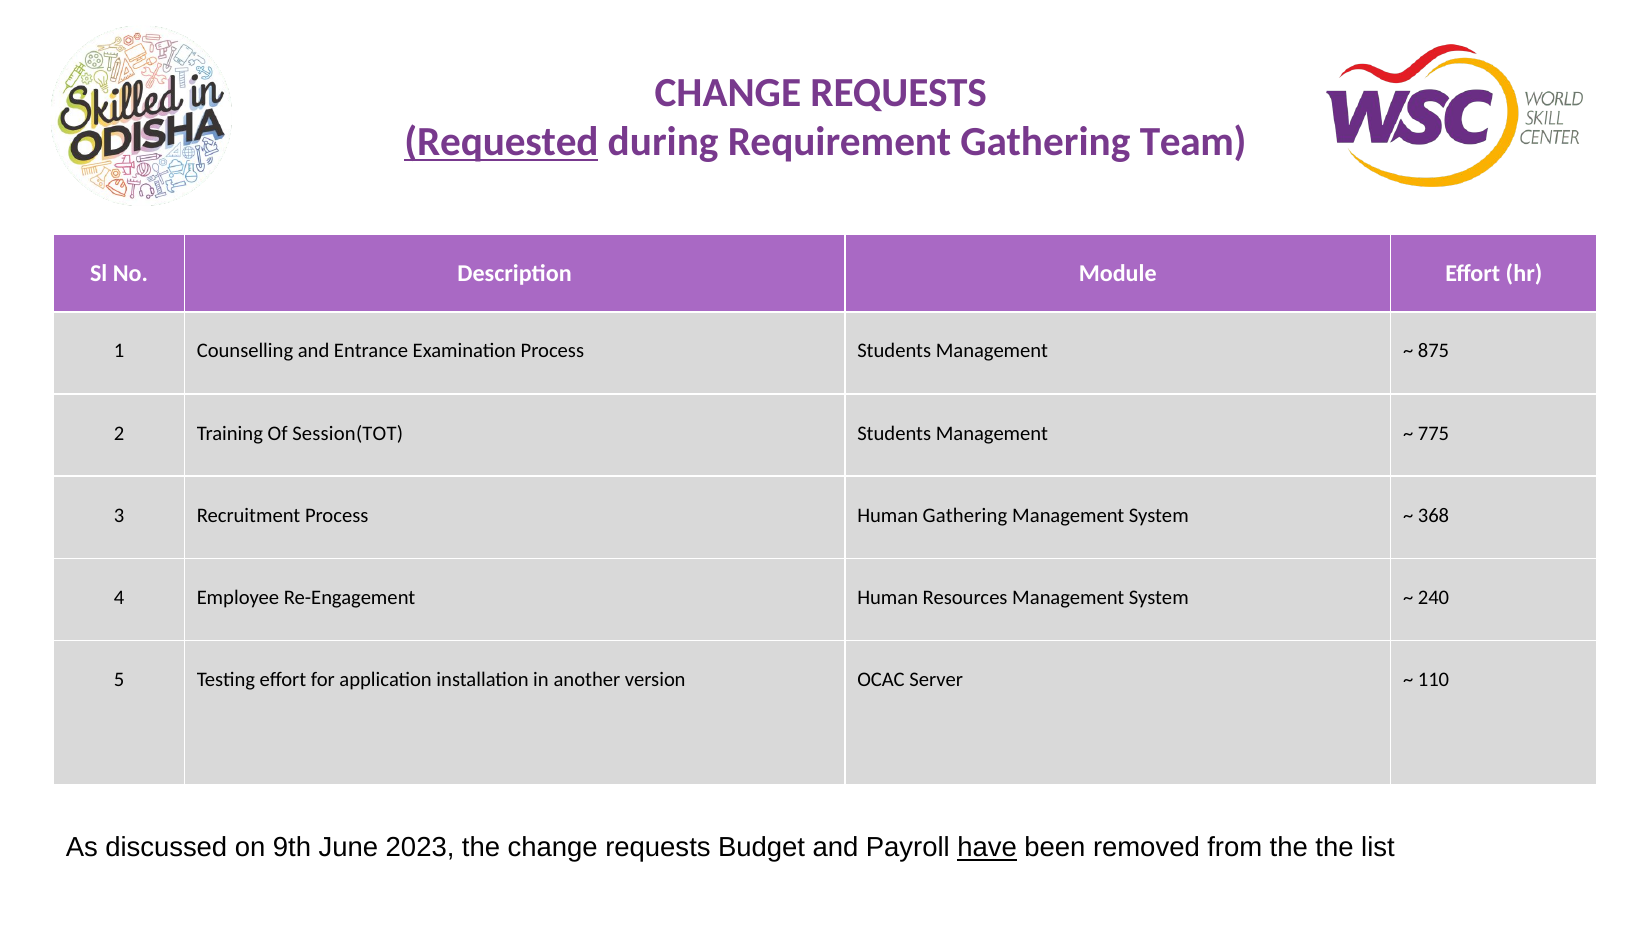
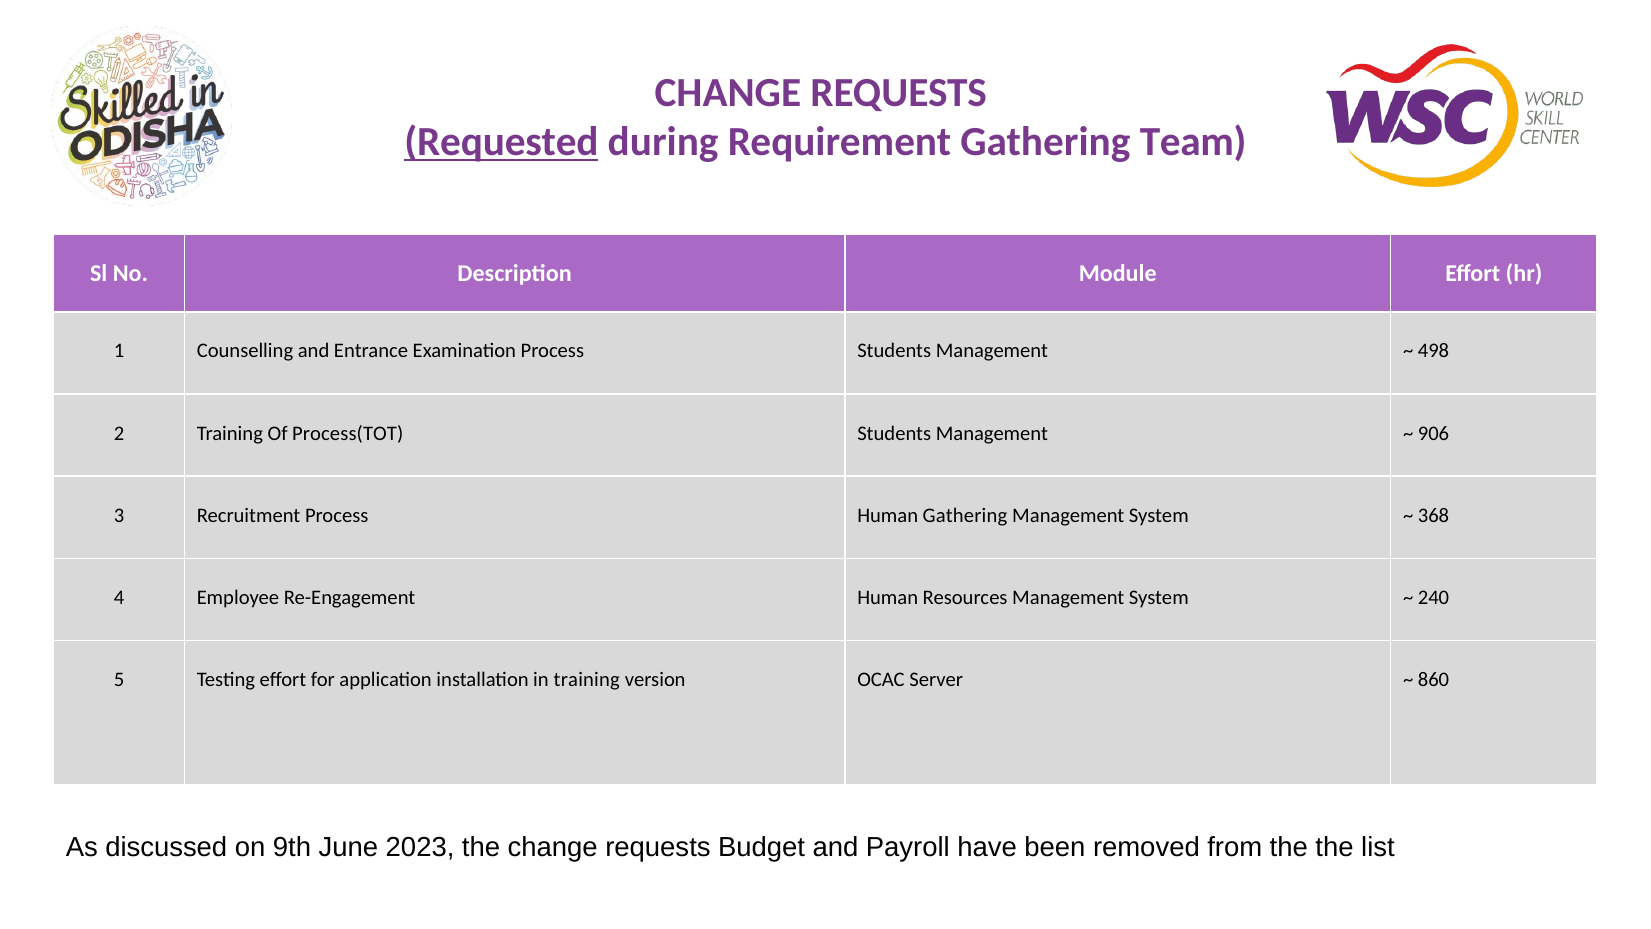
875: 875 -> 498 (1434, 351)
Session(TOT: Session(TOT -> Process(TOT (348, 433)
775: 775 -> 906 (1434, 433)
in another: another -> training (587, 679)
110: 110 -> 860 (1434, 679)
have underline: present -> none (987, 848)
